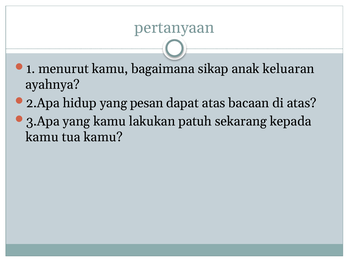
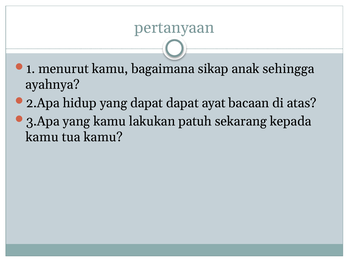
keluaran: keluaran -> sehingga (289, 69)
yang pesan: pesan -> dapat (147, 103)
dapat atas: atas -> ayat (214, 103)
